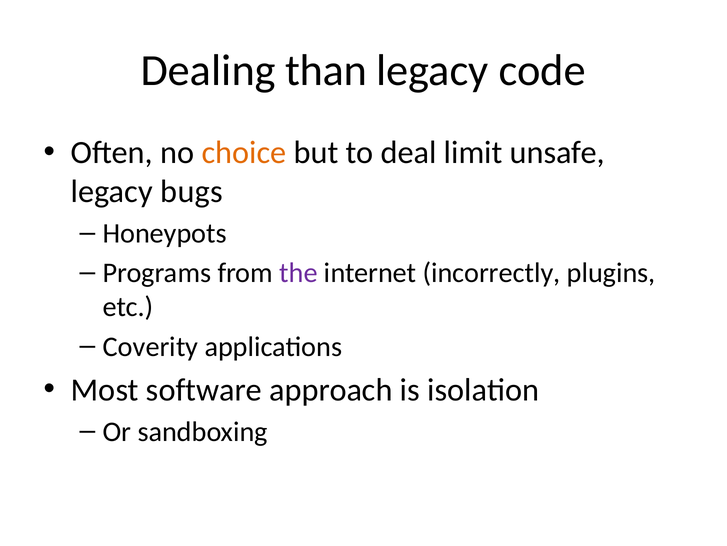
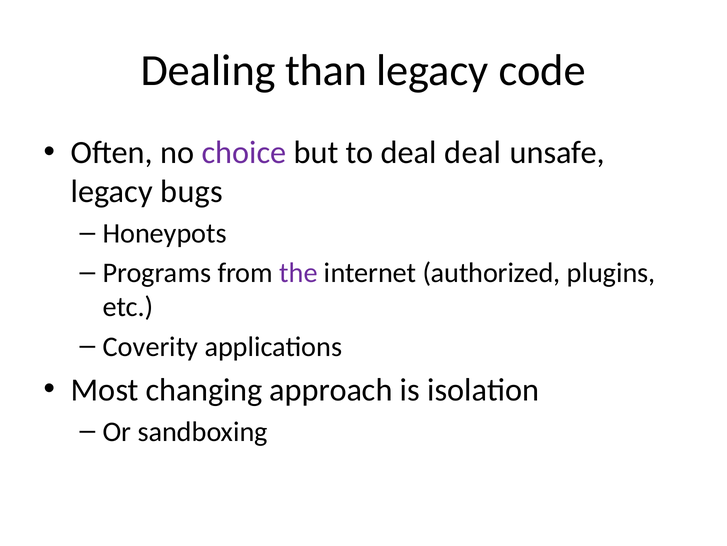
choice colour: orange -> purple (244, 153)
deal limit: limit -> deal (473, 153)
incorrectly: incorrectly -> authorized (492, 273)
software: software -> changing (204, 389)
